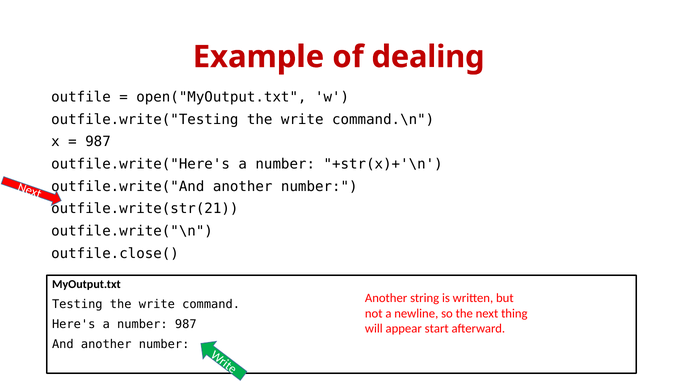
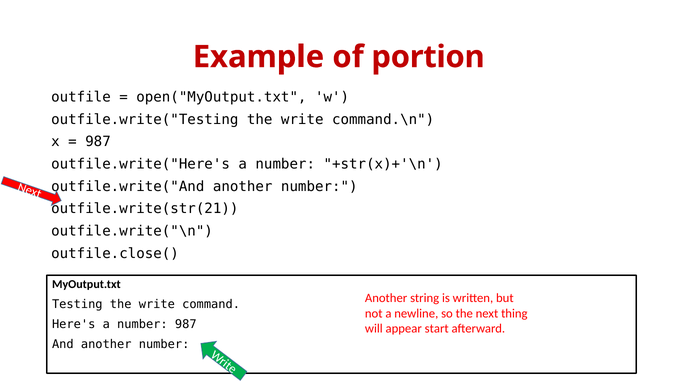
dealing: dealing -> portion (428, 57)
